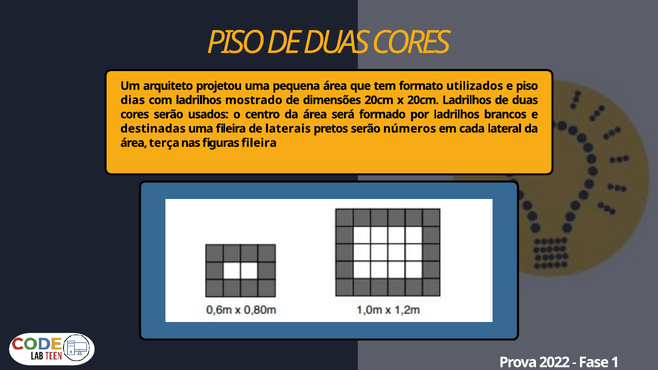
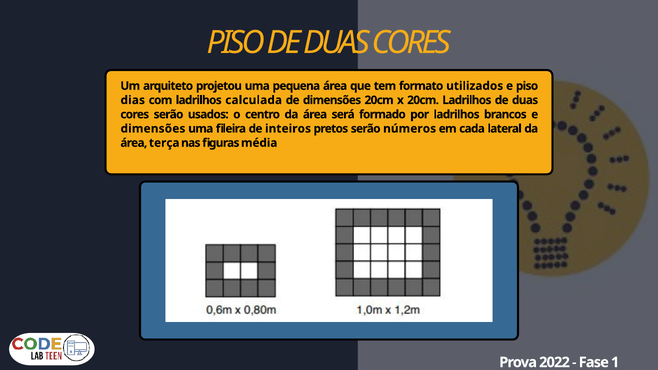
mostrado: mostrado -> calculada (254, 100)
destinadas: destinadas -> dimensões (153, 129)
laterais: laterais -> inteiros (288, 129)
figuras fileira: fileira -> média (259, 143)
